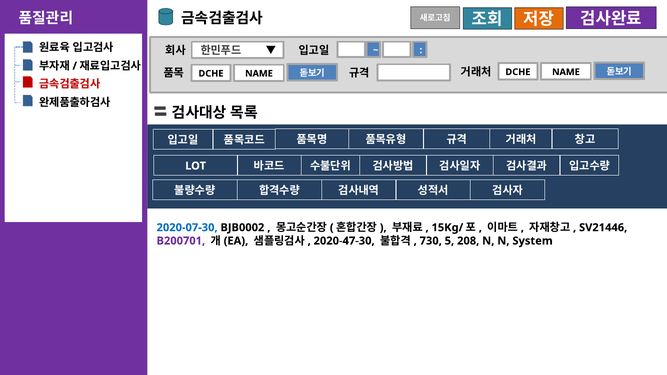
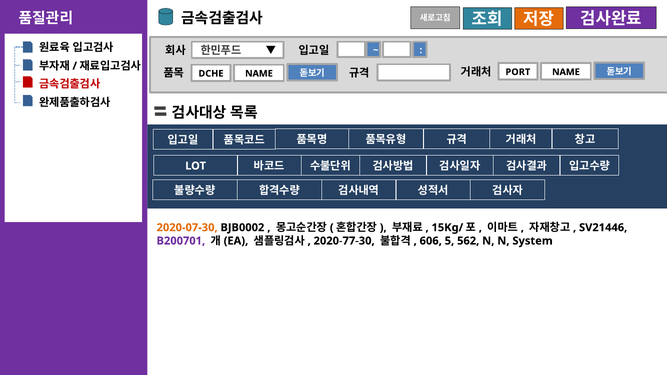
DCHE: DCHE -> PORT (518, 72)
2020-07-30 colour: blue -> orange (187, 228)
2020-47-30: 2020-47-30 -> 2020-77-30 (344, 241)
730: 730 -> 606 (431, 241)
208: 208 -> 562 (468, 241)
